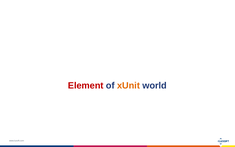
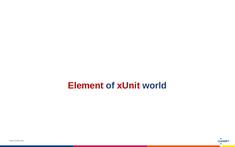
xUnit colour: orange -> red (128, 86)
